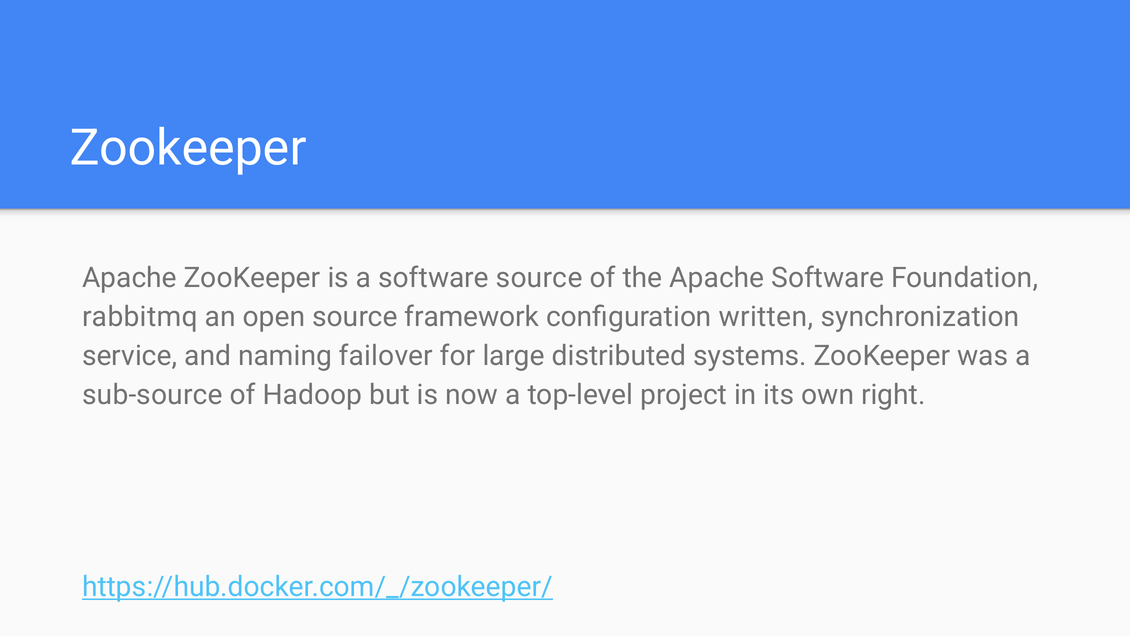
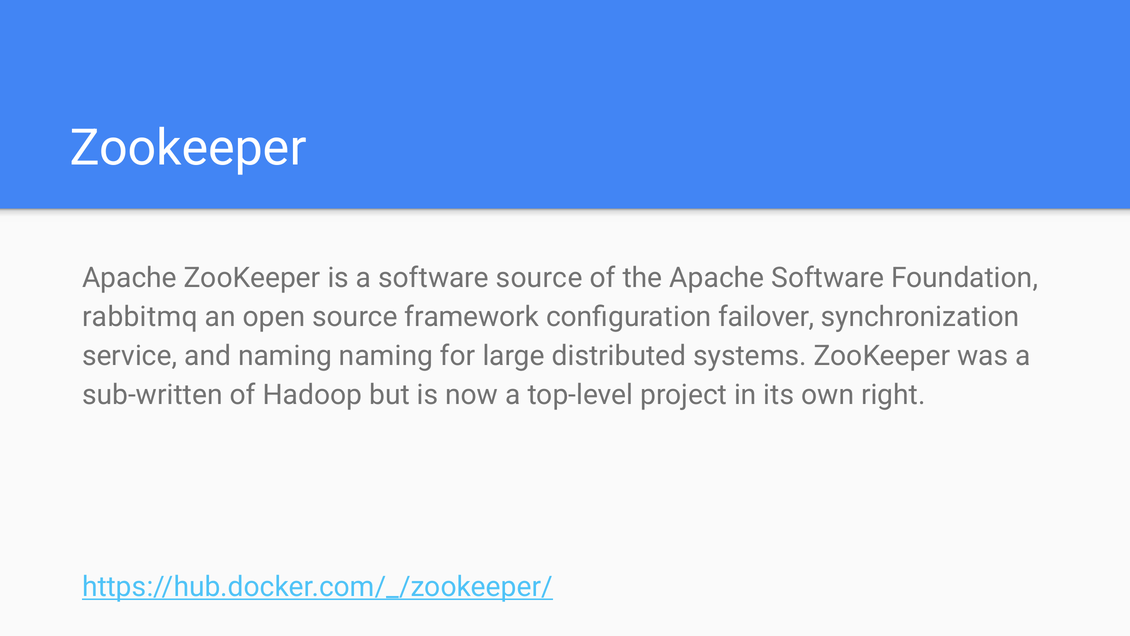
written: written -> failover (766, 317)
naming failover: failover -> naming (386, 356)
sub-source: sub-source -> sub-written (152, 394)
